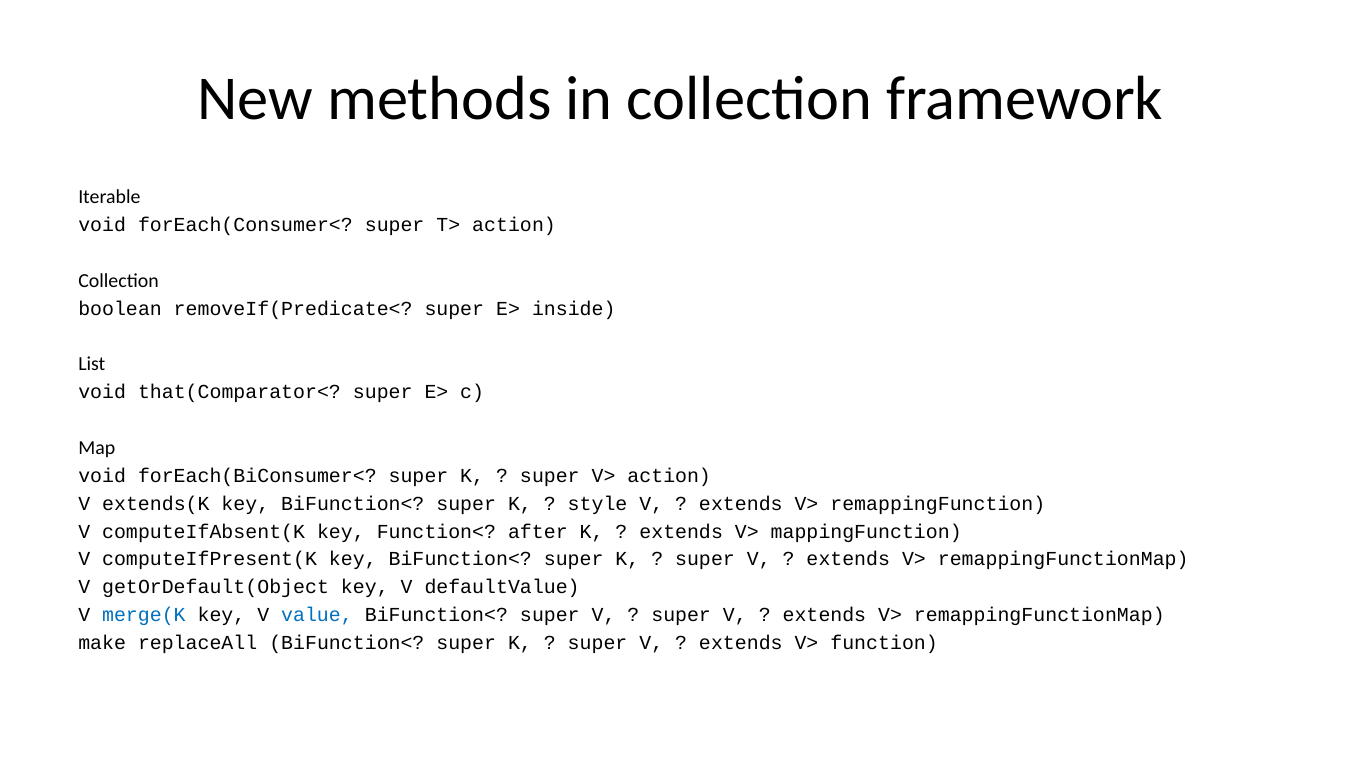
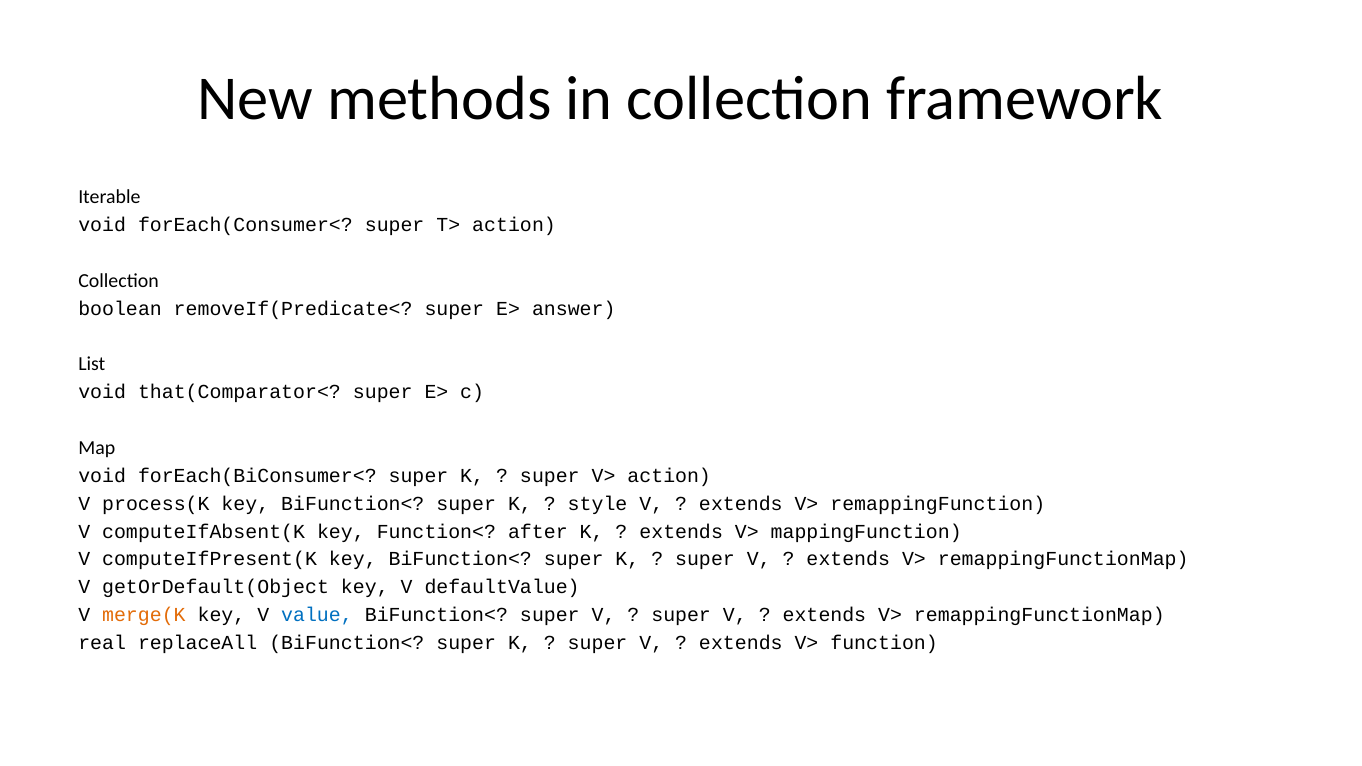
inside: inside -> answer (574, 309)
extends(K: extends(K -> process(K (156, 504)
merge(K colour: blue -> orange (144, 615)
make: make -> real (102, 643)
